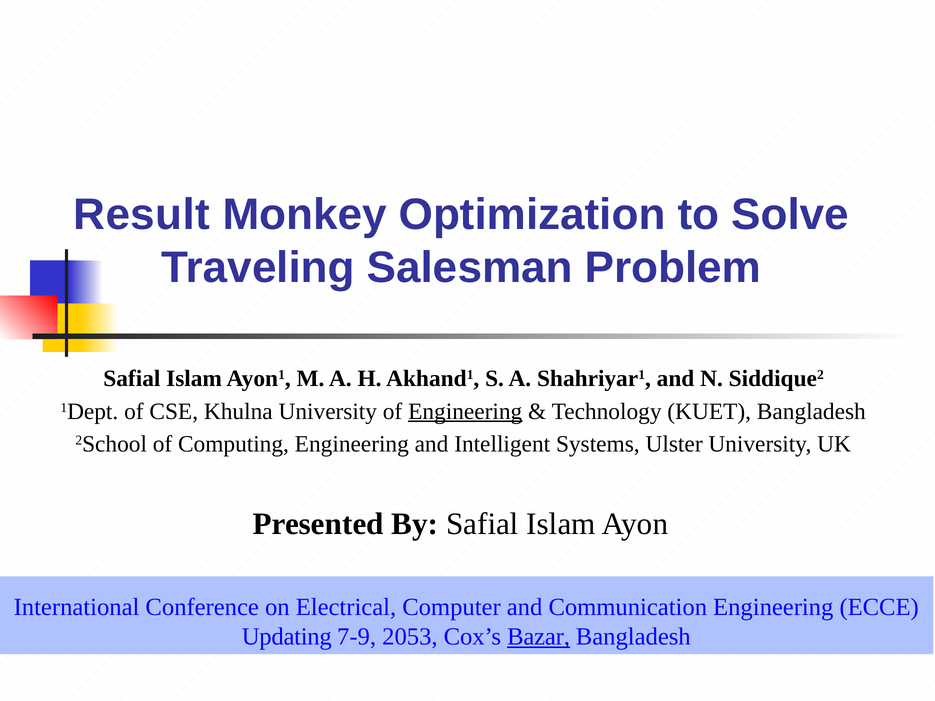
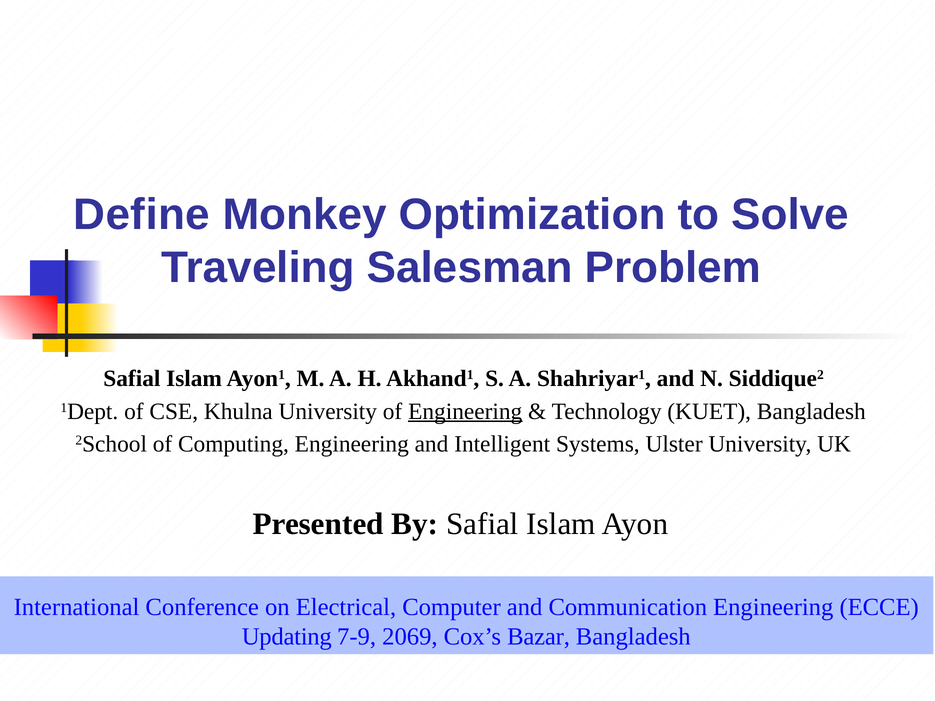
Result: Result -> Define (142, 215)
2053: 2053 -> 2069 (410, 637)
Bazar underline: present -> none (539, 637)
